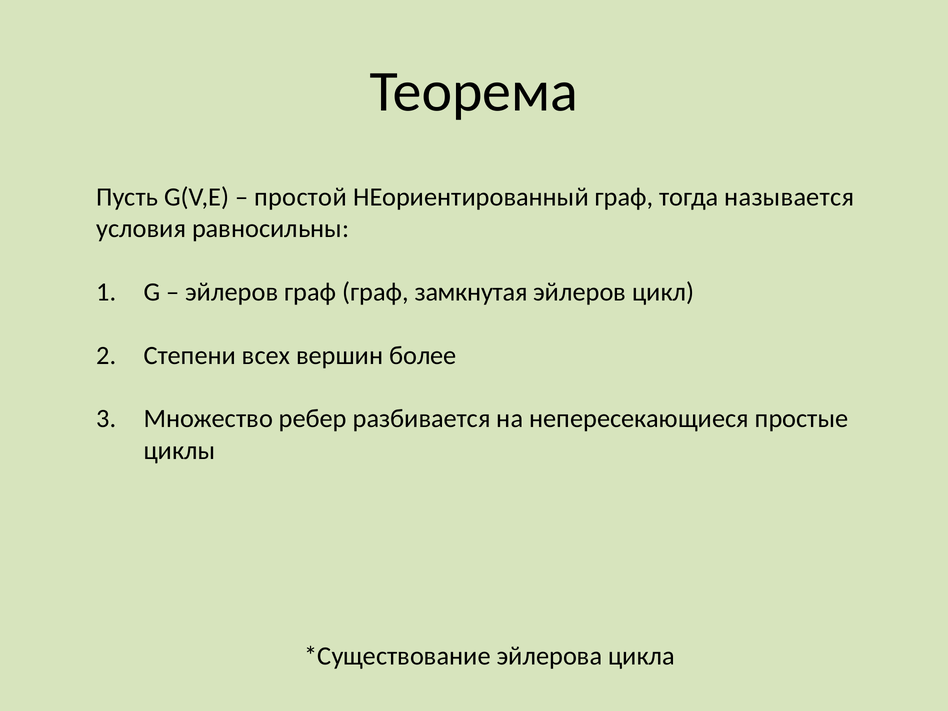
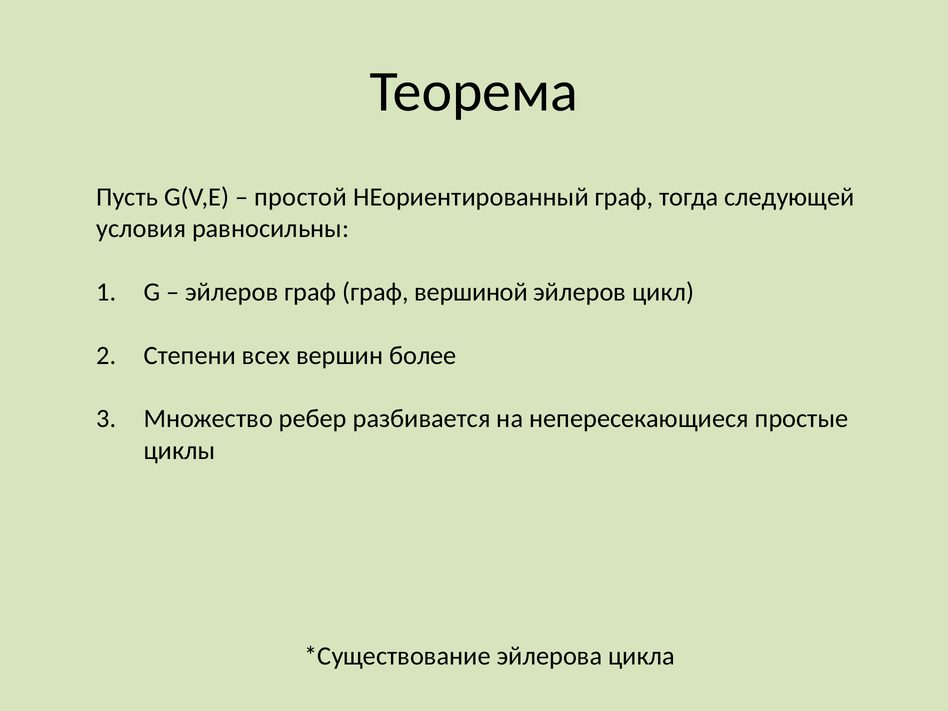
называется: называется -> следующей (789, 197)
замкнутая: замкнутая -> вершиной (471, 292)
